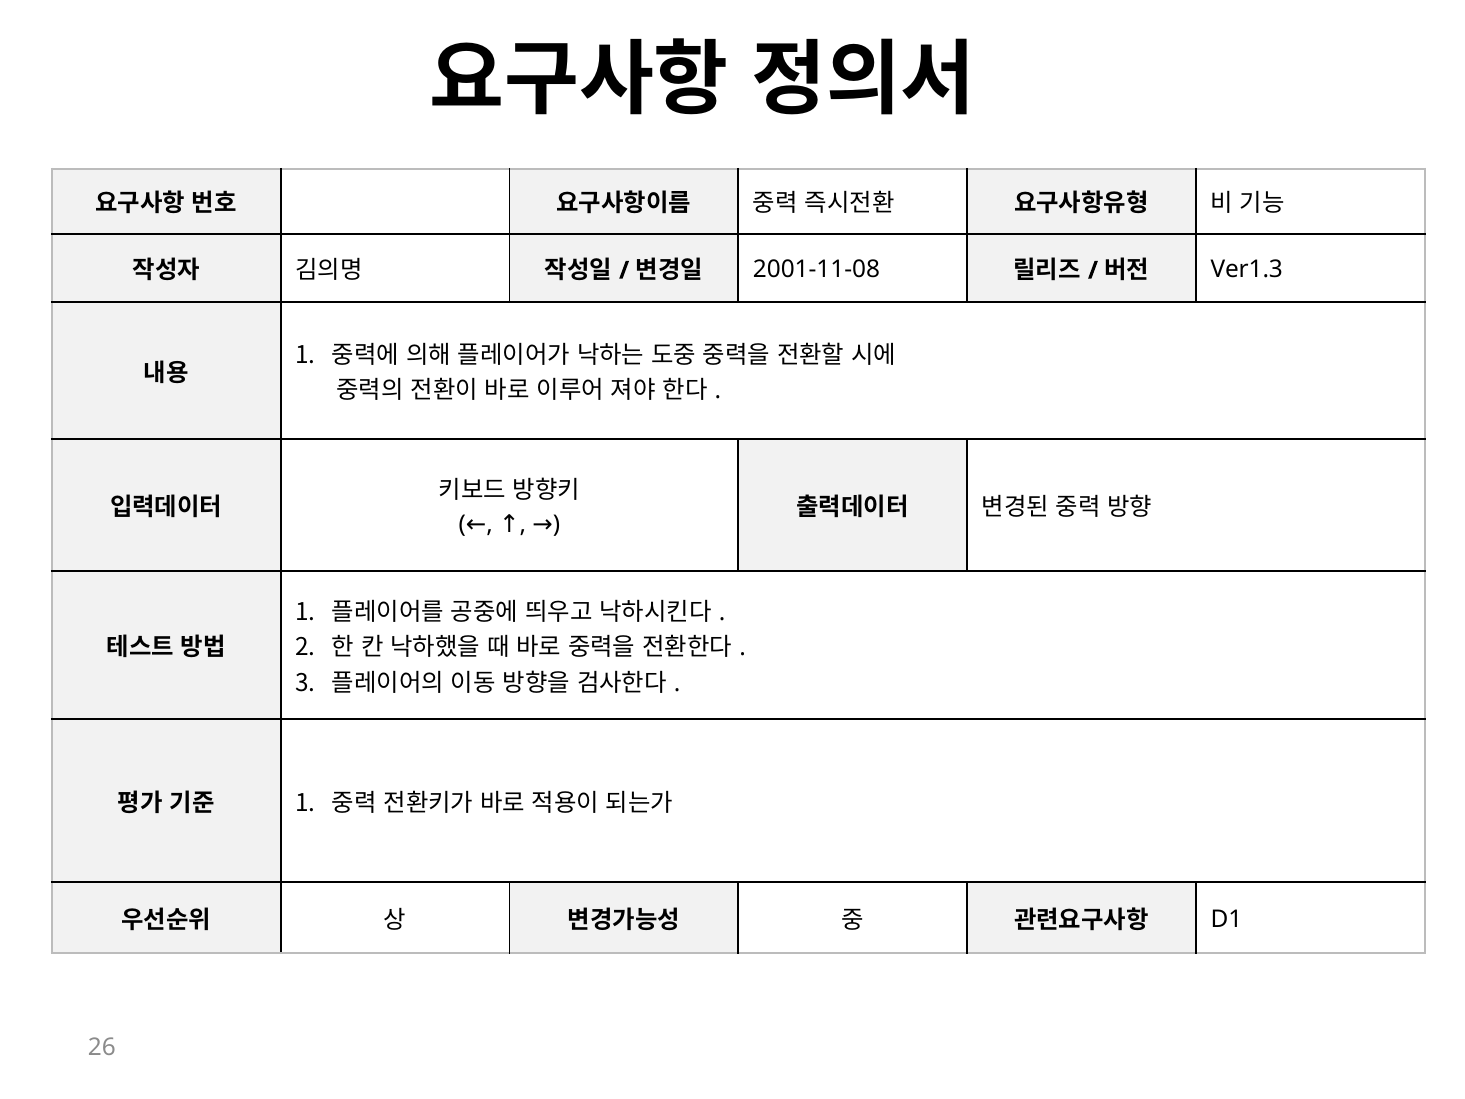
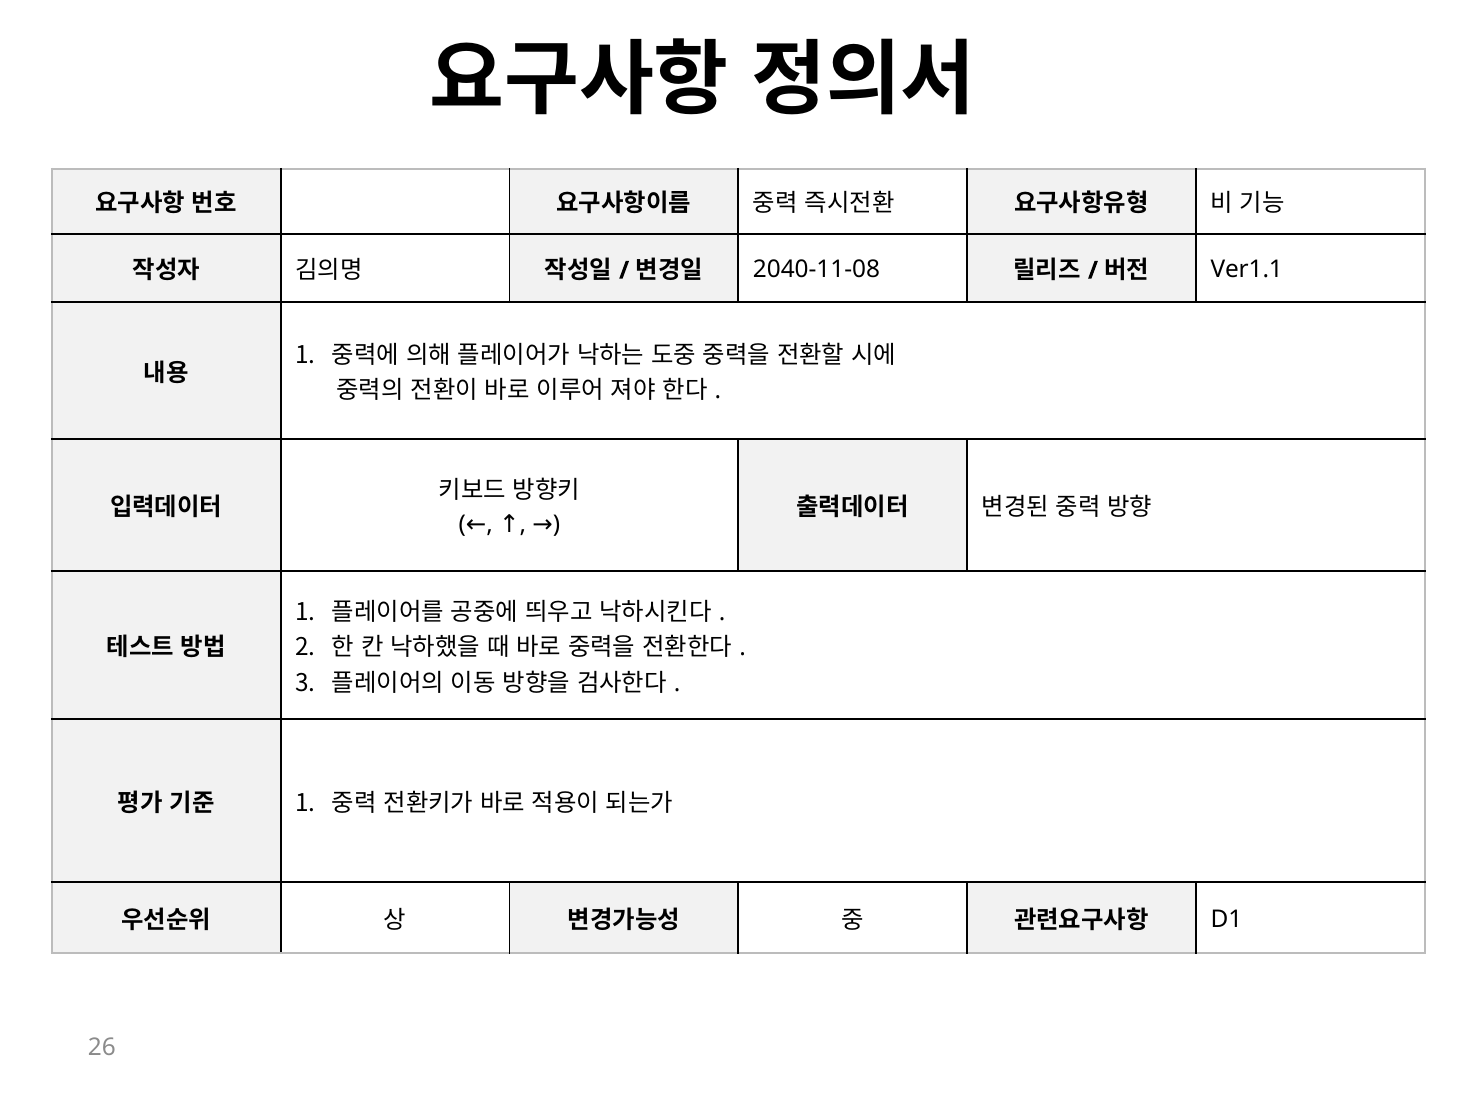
2001-11-08: 2001-11-08 -> 2040-11-08 (816, 269)
Ver1.3: Ver1.3 -> Ver1.1 (1247, 269)
